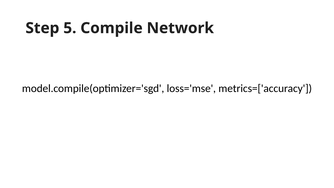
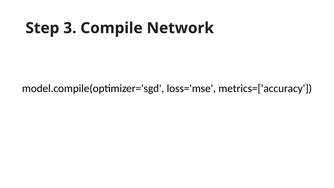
5: 5 -> 3 (70, 28)
